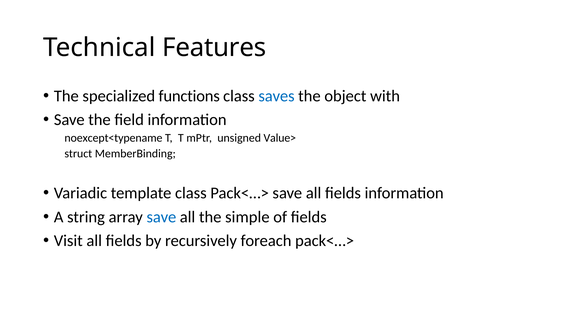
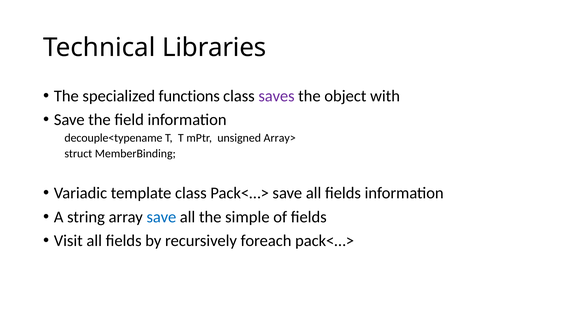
Features: Features -> Libraries (214, 48)
saves colour: blue -> purple (277, 96)
noexcept<typename: noexcept<typename -> decouple<typename (113, 138)
Value>: Value> -> Array> (280, 138)
